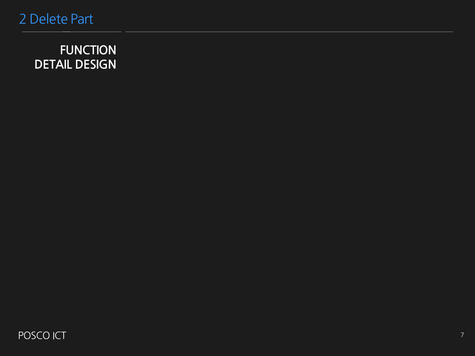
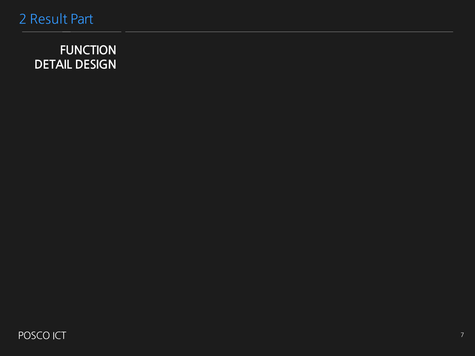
Delete: Delete -> Result (49, 19)
